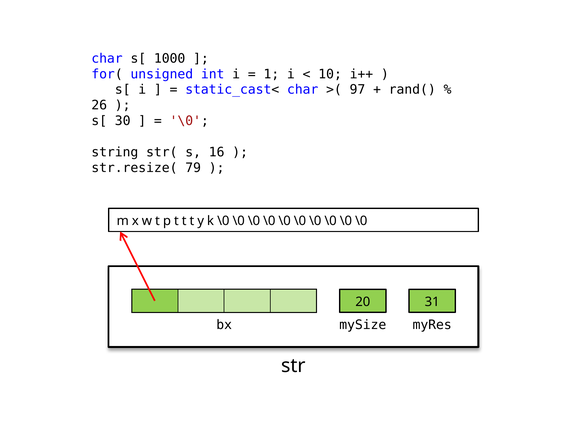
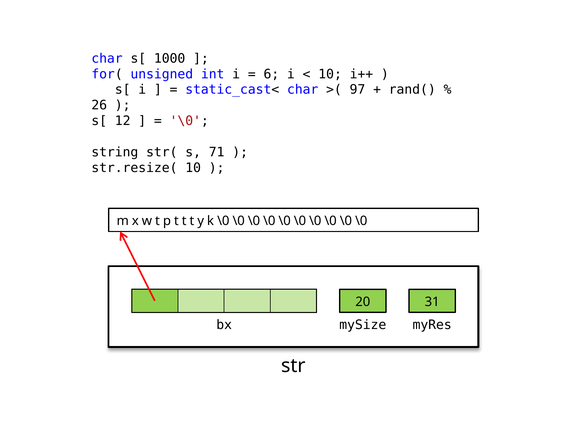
1: 1 -> 6 (271, 74)
30: 30 -> 12 (123, 121)
16: 16 -> 71 (217, 152)
str.resize( 79: 79 -> 10 (193, 168)
